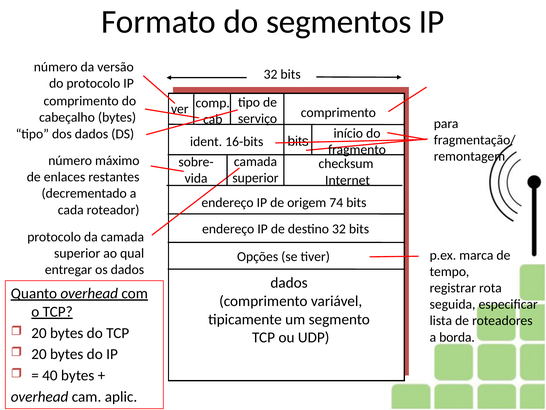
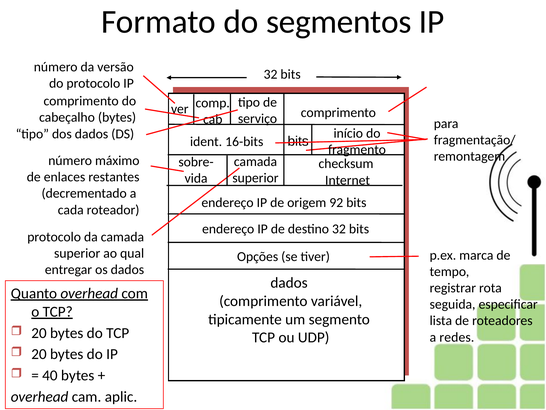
74: 74 -> 92 (336, 202)
borda: borda -> redes (457, 337)
